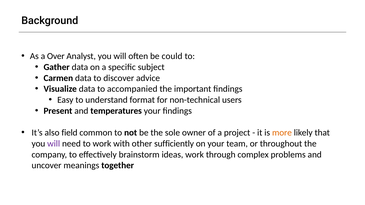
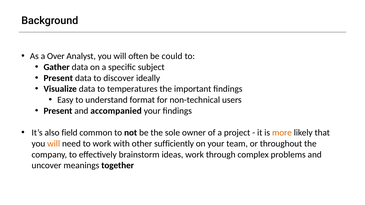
Carmen: Carmen -> Present (58, 78)
advice: advice -> ideally (148, 78)
accompanied: accompanied -> temperatures (132, 89)
temperatures: temperatures -> accompanied (116, 111)
will colour: purple -> orange (54, 144)
